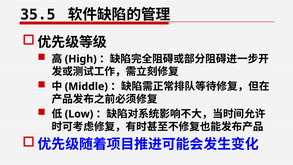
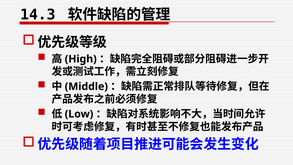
35.5: 35.5 -> 14.3 (38, 15)
